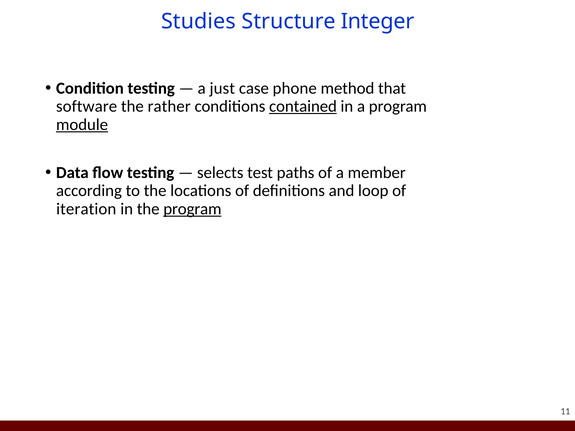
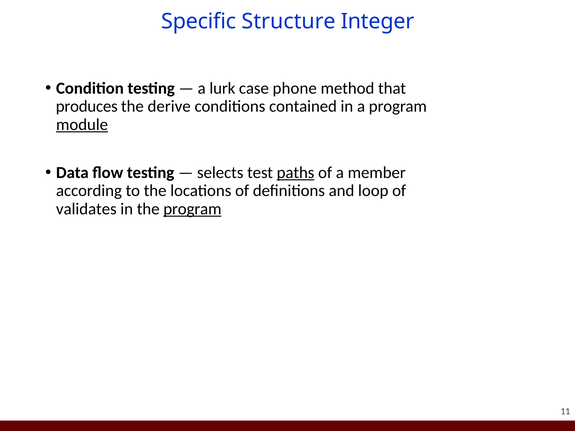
Studies: Studies -> Specific (199, 21)
just: just -> lurk (222, 88)
software: software -> produces (87, 106)
rather: rather -> derive (169, 106)
contained underline: present -> none (303, 106)
paths underline: none -> present (296, 173)
iteration: iteration -> validates (86, 209)
